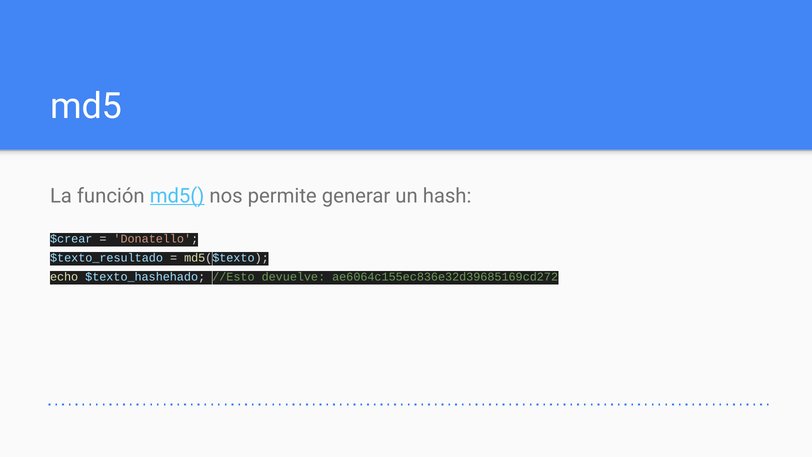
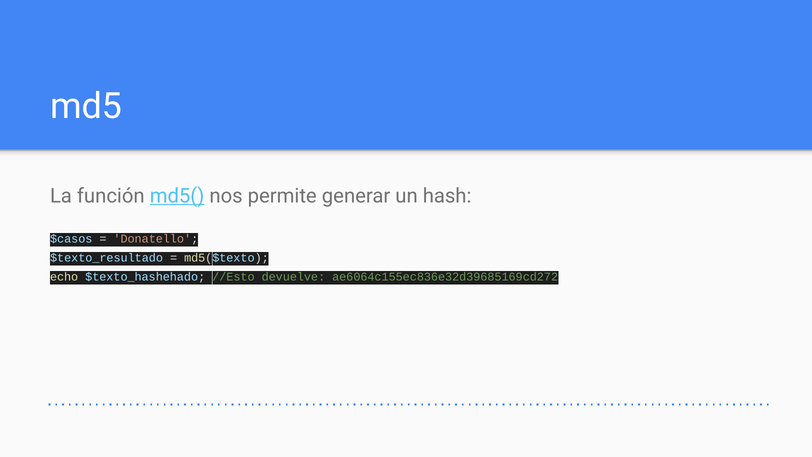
$crear: $crear -> $casos (71, 239)
